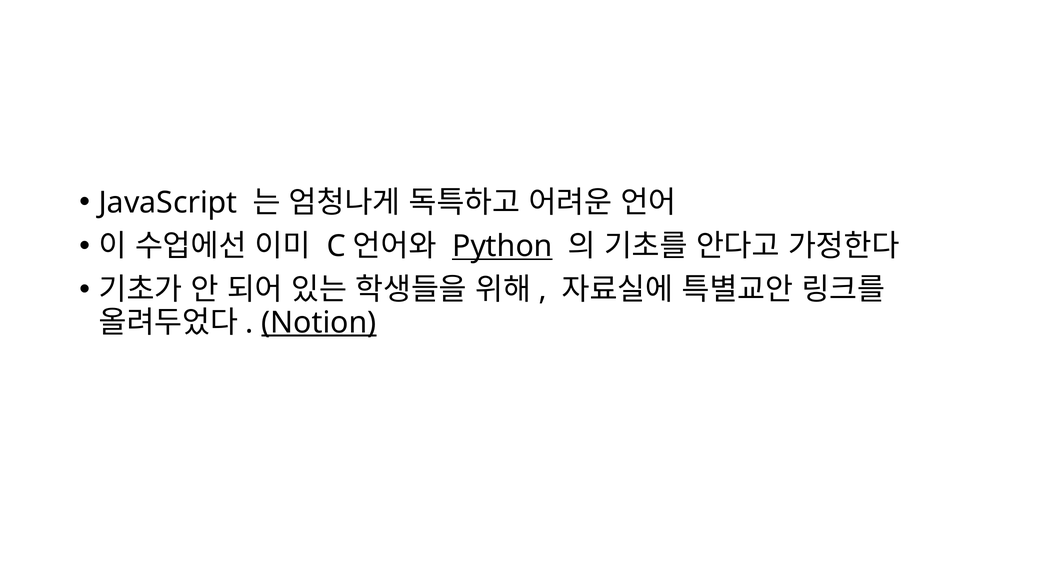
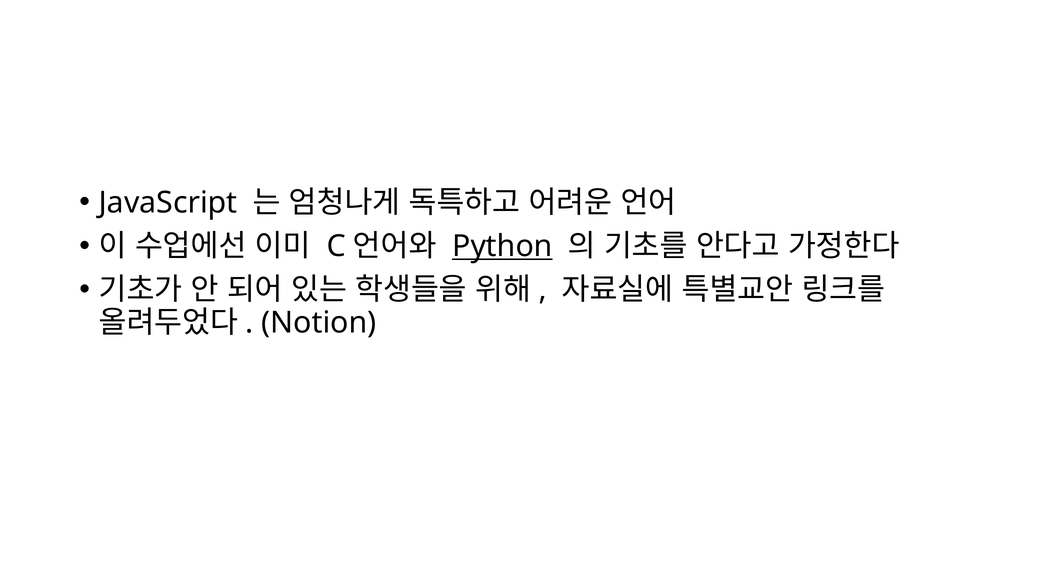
Notion underline: present -> none (319, 323)
